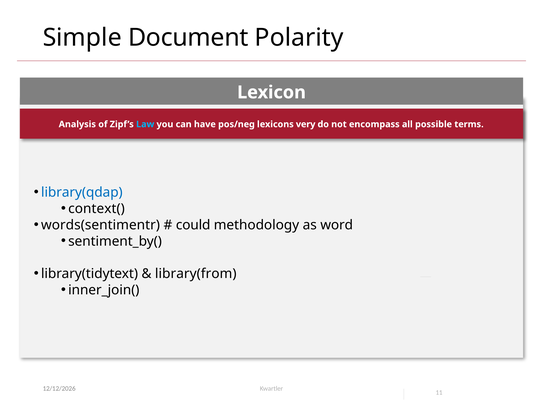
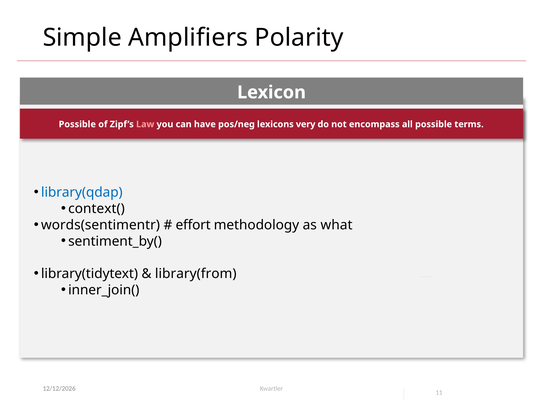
Document: Document -> Amplifiers (188, 38)
Analysis: Analysis -> Possible (77, 124)
Law colour: light blue -> pink (145, 124)
could: could -> effort (193, 225)
word: word -> what (337, 225)
